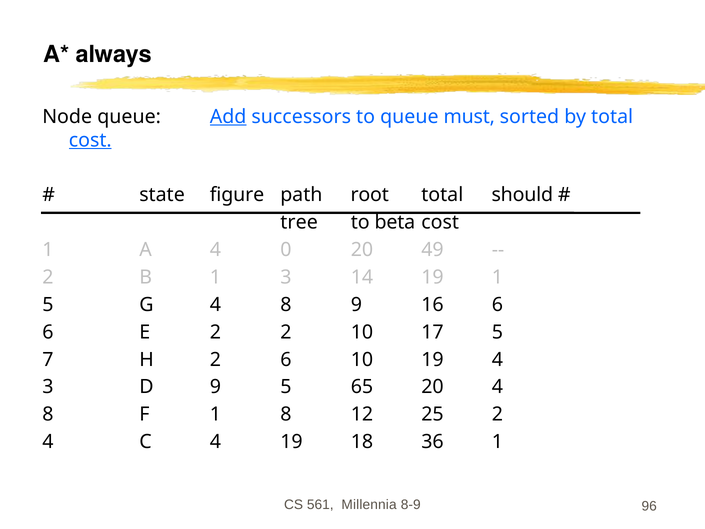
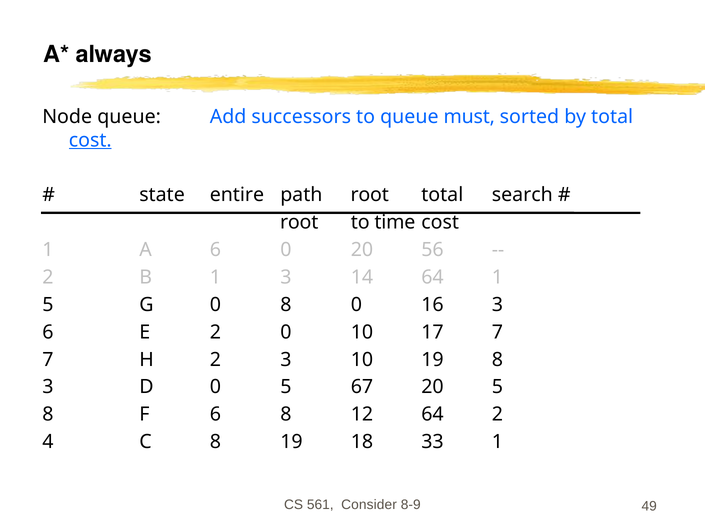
Add underline: present -> none (228, 117)
figure: figure -> entire (237, 195)
should: should -> search (522, 195)
tree: tree -> root (299, 222)
beta: beta -> time (395, 222)
A 4: 4 -> 6 (215, 250)
49: 49 -> 56 (432, 250)
14 19: 19 -> 64 (432, 277)
G 4: 4 -> 0 (215, 305)
8 9: 9 -> 0 (356, 305)
16 6: 6 -> 3 (497, 305)
2 2: 2 -> 0 (286, 332)
17 5: 5 -> 7 (497, 332)
2 6: 6 -> 3 (286, 359)
19 4: 4 -> 8 (497, 359)
D 9: 9 -> 0 (215, 387)
65: 65 -> 67 (362, 387)
20 4: 4 -> 5 (497, 387)
F 1: 1 -> 6 (215, 414)
12 25: 25 -> 64 (432, 414)
C 4: 4 -> 8 (215, 442)
36: 36 -> 33 (432, 442)
Millennia: Millennia -> Consider (369, 505)
96: 96 -> 49 (649, 506)
